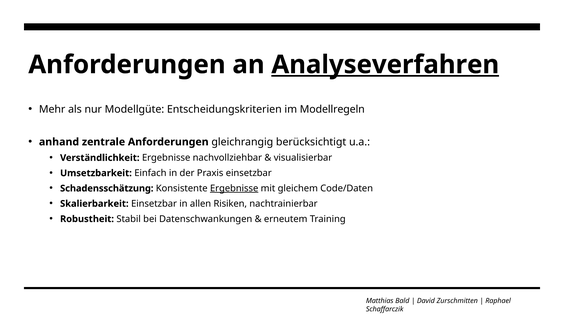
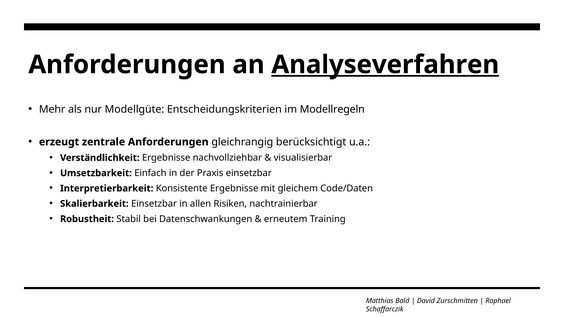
anhand: anhand -> erzeugt (59, 142)
Schadensschätzung: Schadensschätzung -> Interpretierbarkeit (107, 189)
Ergebnisse underline: present -> none (234, 189)
